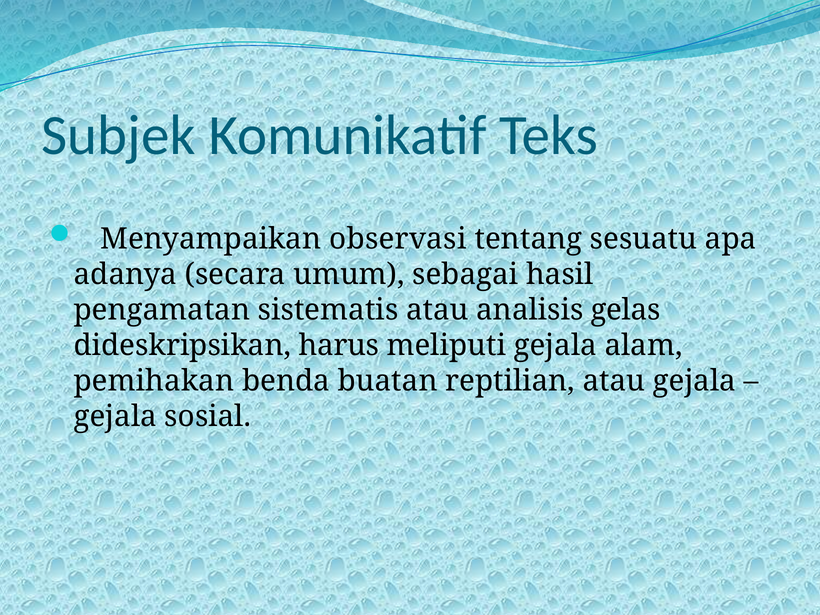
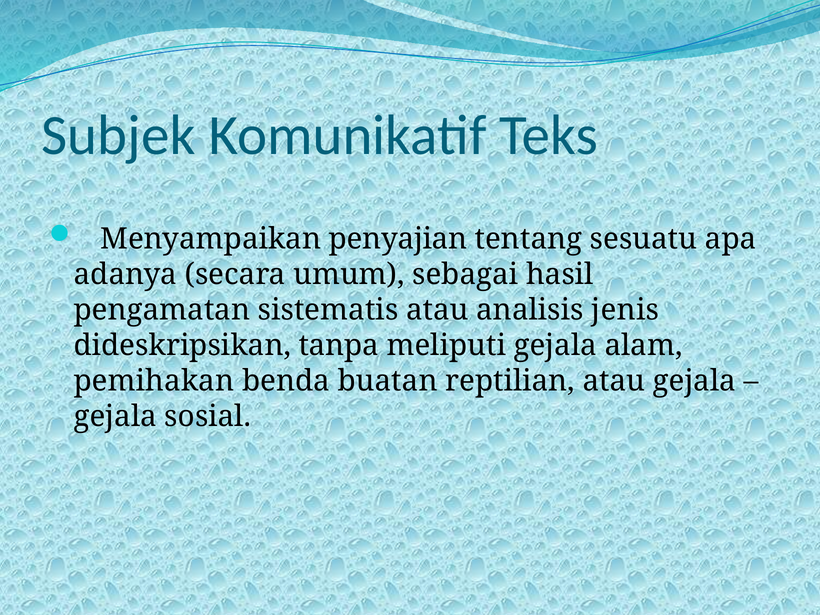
observasi: observasi -> penyajian (398, 239)
gelas: gelas -> jenis (625, 310)
harus: harus -> tanpa (339, 345)
